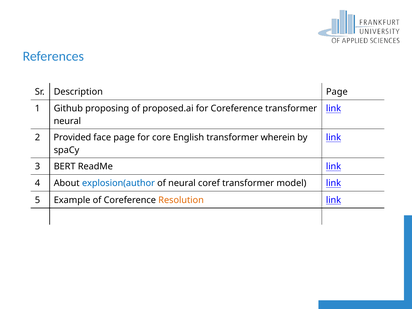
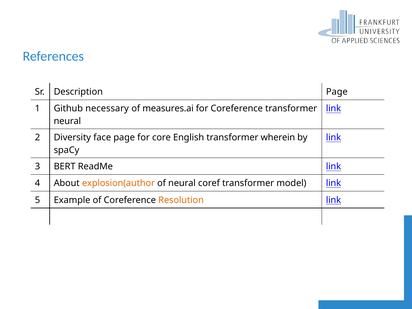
proposing: proposing -> necessary (107, 109)
proposed.ai: proposed.ai -> measures.ai (168, 109)
Provided: Provided -> Diversity (72, 138)
explosion(author colour: blue -> orange (118, 183)
